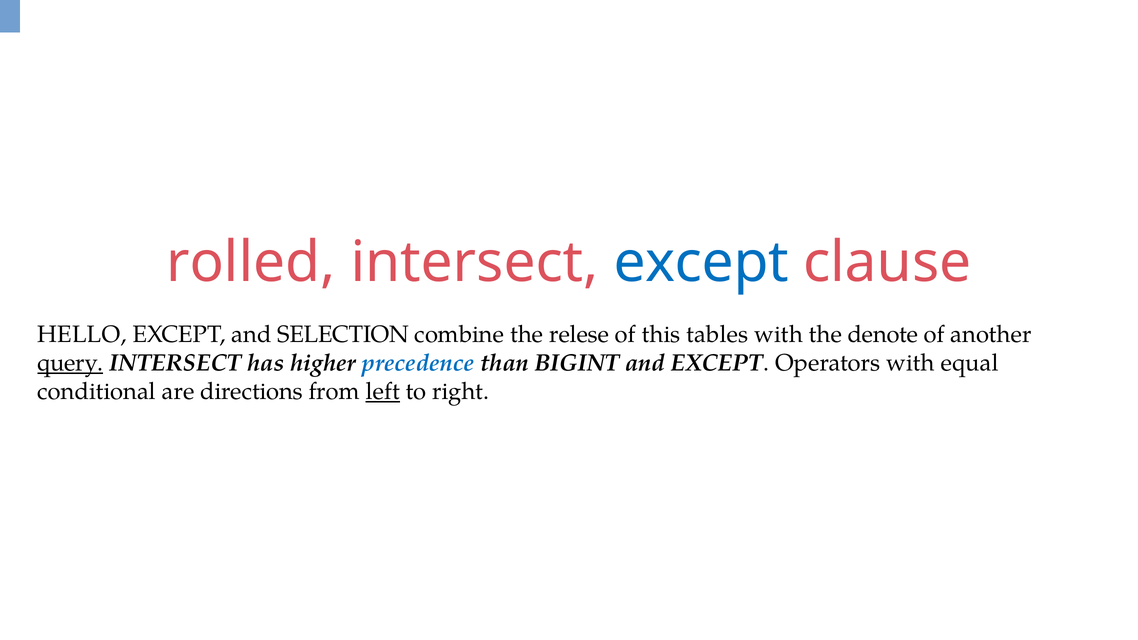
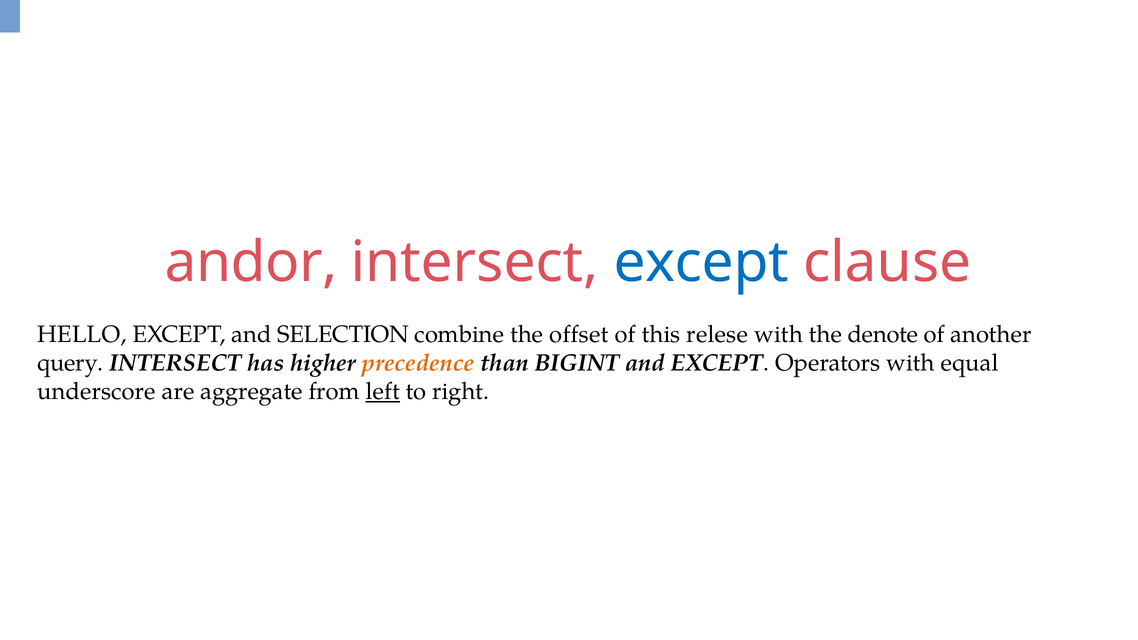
rolled: rolled -> andor (251, 263)
relese: relese -> offset (579, 335)
tables: tables -> relese (717, 335)
query underline: present -> none (70, 363)
precedence colour: blue -> orange (418, 363)
conditional: conditional -> underscore (97, 392)
directions: directions -> aggregate (252, 392)
